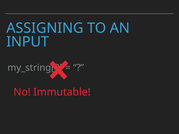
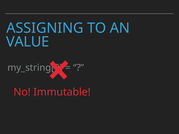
INPUT: INPUT -> VALUE (28, 42)
